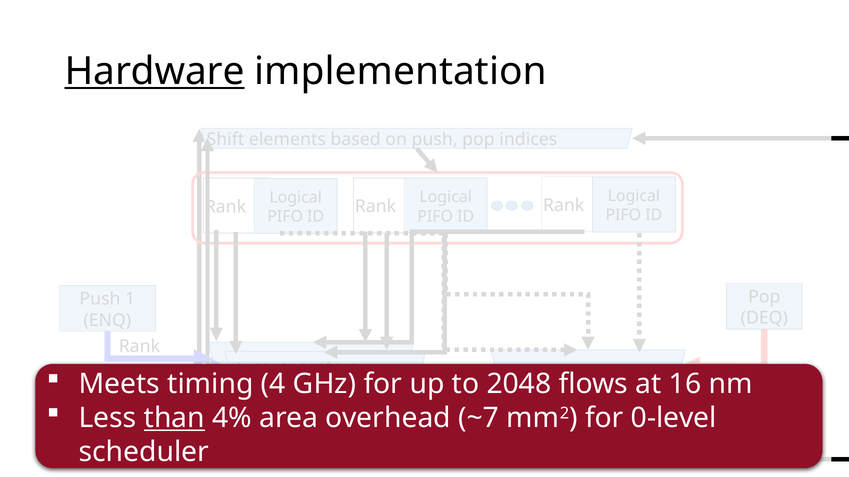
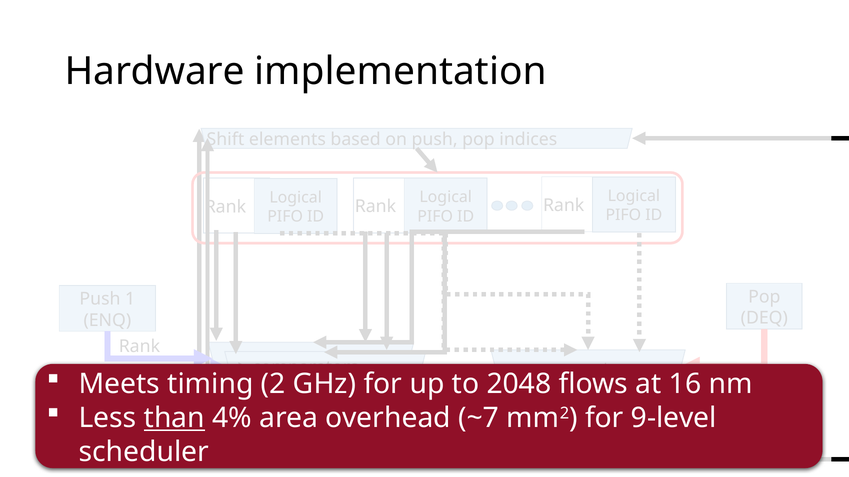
Hardware underline: present -> none (155, 71)
timing 4: 4 -> 2 (273, 385)
0-level: 0-level -> 9-level (674, 418)
